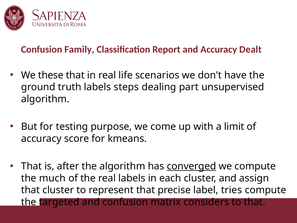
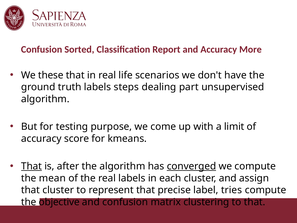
Family: Family -> Sorted (79, 49)
Dealt: Dealt -> More (250, 49)
That underline: none -> present (31, 166)
much: much -> mean (52, 178)
targeted: targeted -> objective (59, 202)
considers: considers -> clustering (206, 202)
